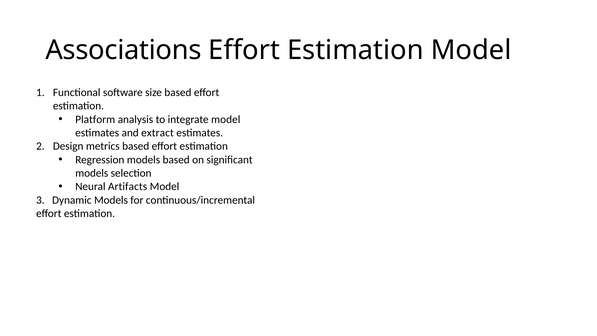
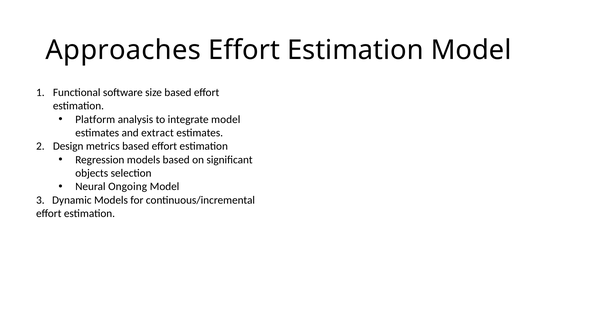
Associations: Associations -> Approaches (123, 50)
models: models -> objects (92, 173)
Artifacts: Artifacts -> Ongoing (128, 186)
